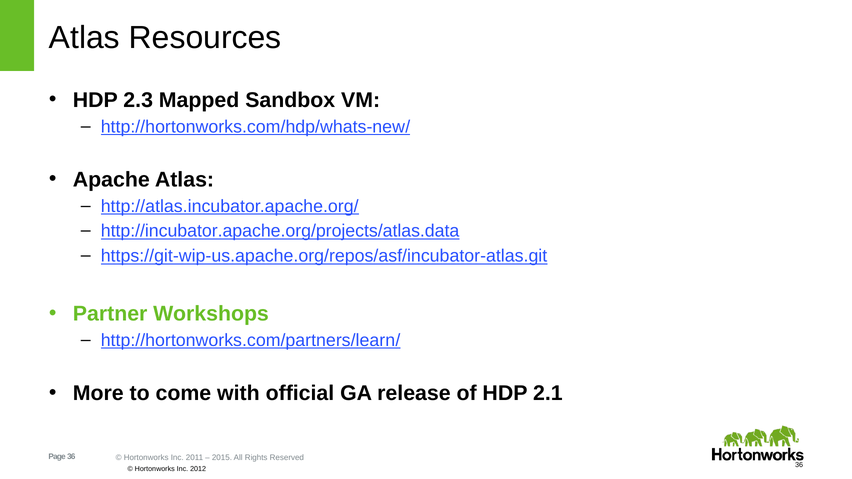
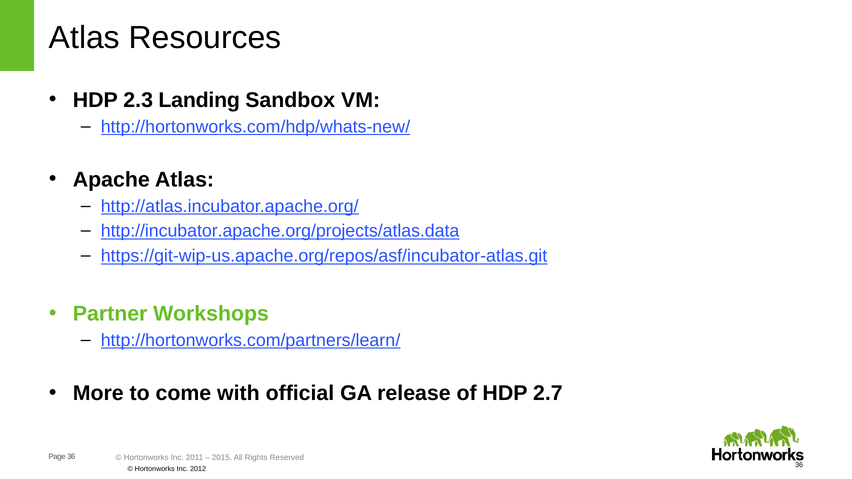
Mapped: Mapped -> Landing (199, 100)
2.1: 2.1 -> 2.7 (548, 393)
